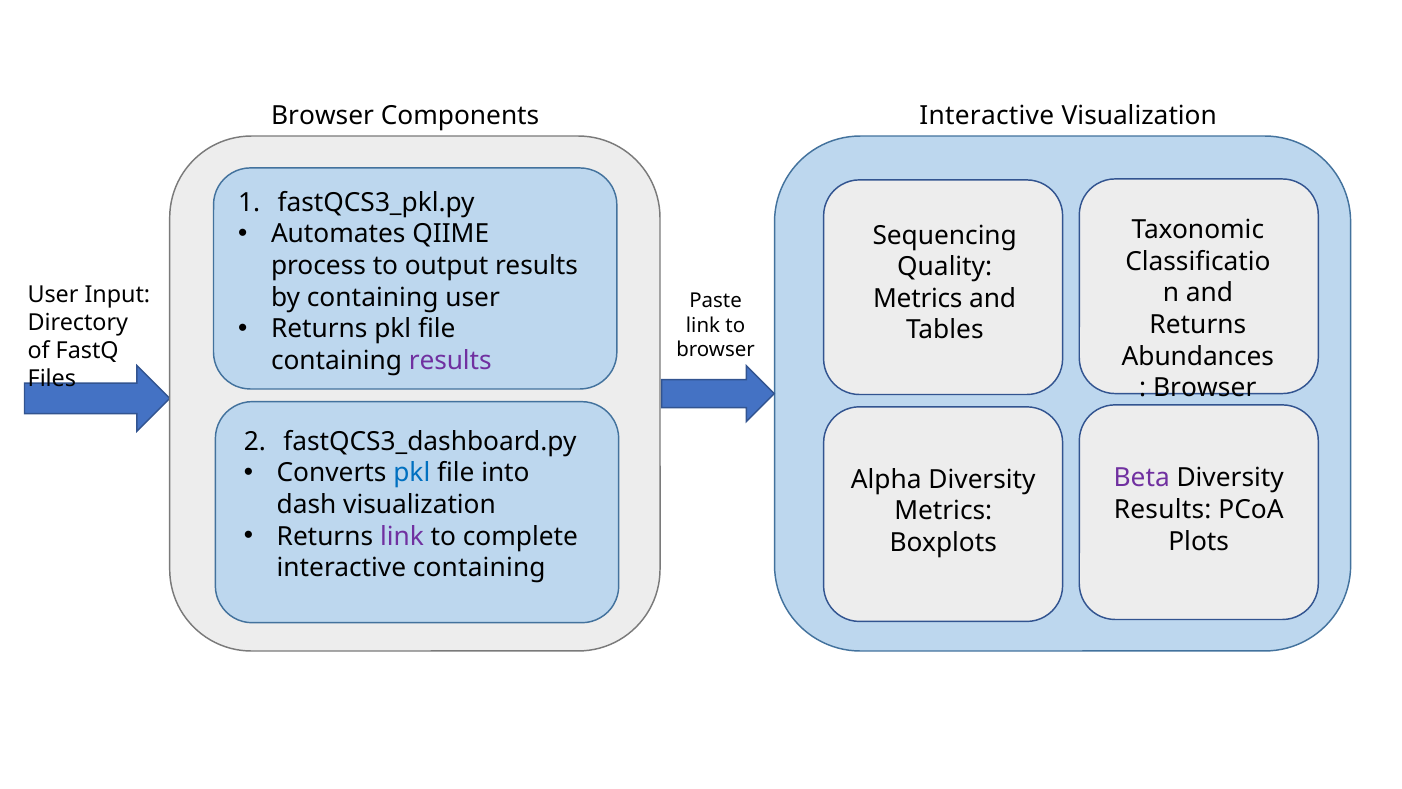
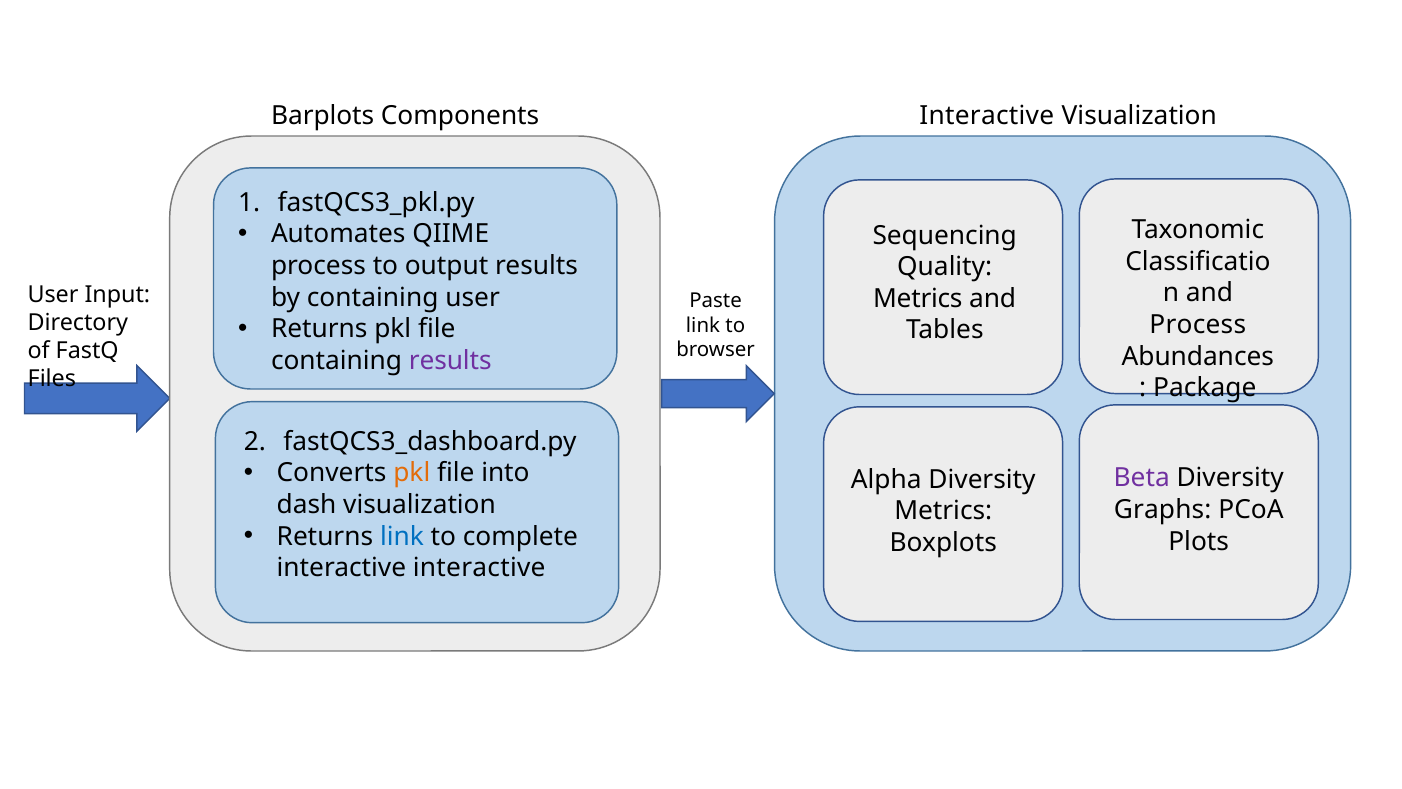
Browser: Browser -> Barplots (323, 116)
Returns: Returns -> Process (1198, 325)
Browser: Browser -> Package (1205, 388)
pkl colour: blue -> orange (412, 473)
Results: Results -> Graphs (1163, 510)
link colour: purple -> blue (402, 536)
interactive containing: containing -> interactive (479, 568)
